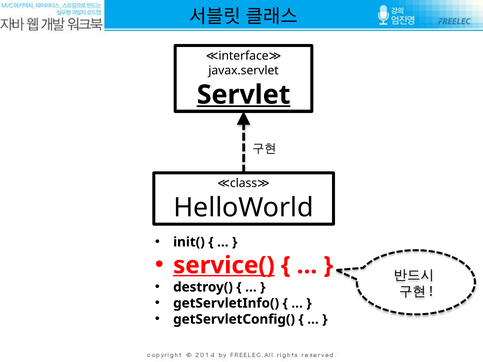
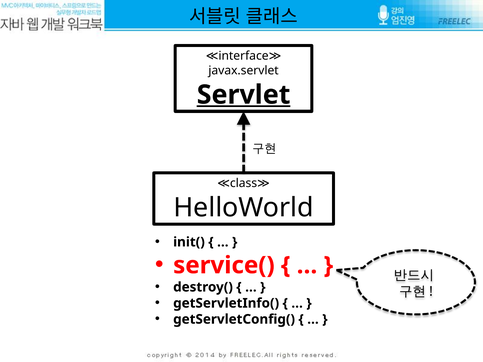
service( underline: present -> none (224, 265)
